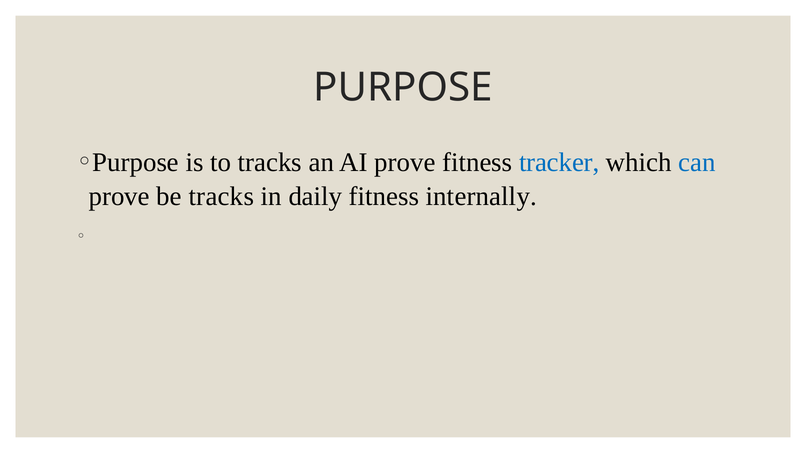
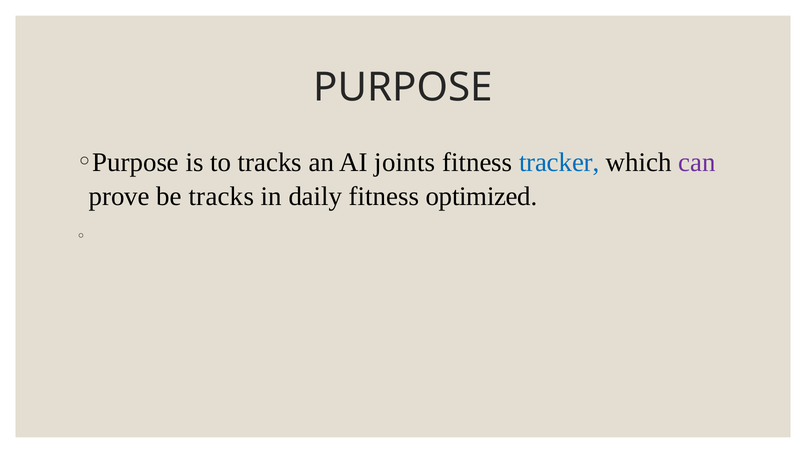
AI prove: prove -> joints (405, 162)
can colour: blue -> purple (697, 162)
internally: internally -> optimized (482, 197)
